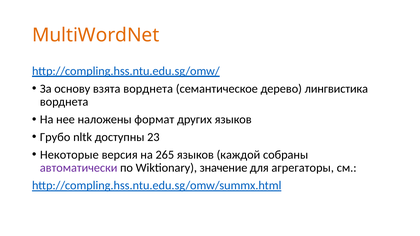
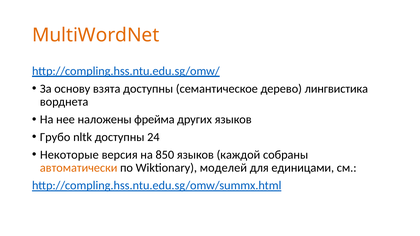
взята ворднета: ворднета -> доступны (148, 89)
формат: формат -> фрейма (154, 120)
23: 23 -> 24 (153, 137)
265: 265 -> 850 (165, 155)
автоматически colour: purple -> orange (79, 168)
значение: значение -> моделей (223, 168)
агрегаторы: агрегаторы -> единицами (303, 168)
